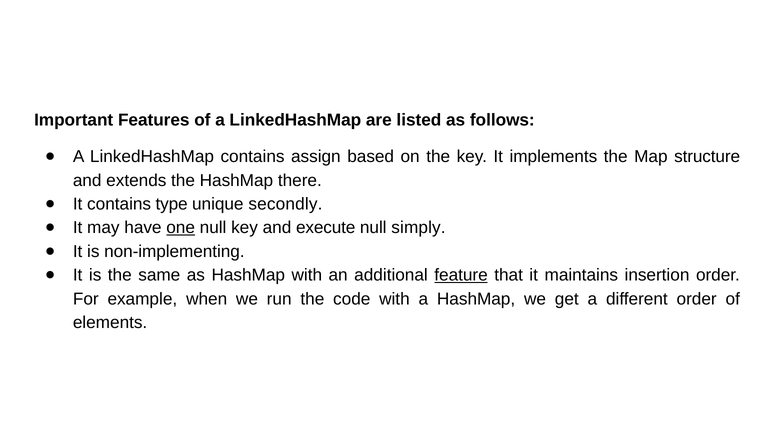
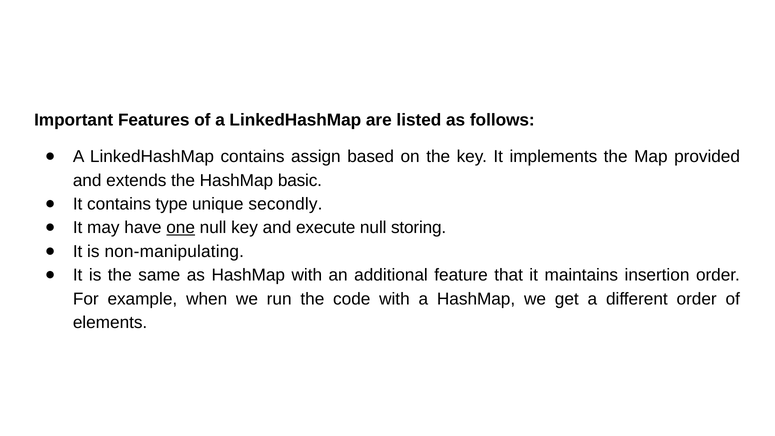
structure: structure -> provided (707, 157)
there: there -> basic (300, 180)
simply: simply -> storing (419, 228)
non-implementing: non-implementing -> non-manipulating (174, 251)
feature underline: present -> none (461, 275)
